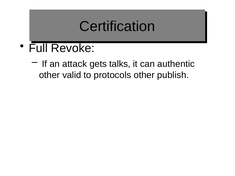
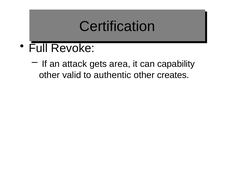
talks: talks -> area (120, 64)
authentic: authentic -> capability (176, 64)
protocols: protocols -> authentic (112, 75)
publish: publish -> creates (173, 75)
